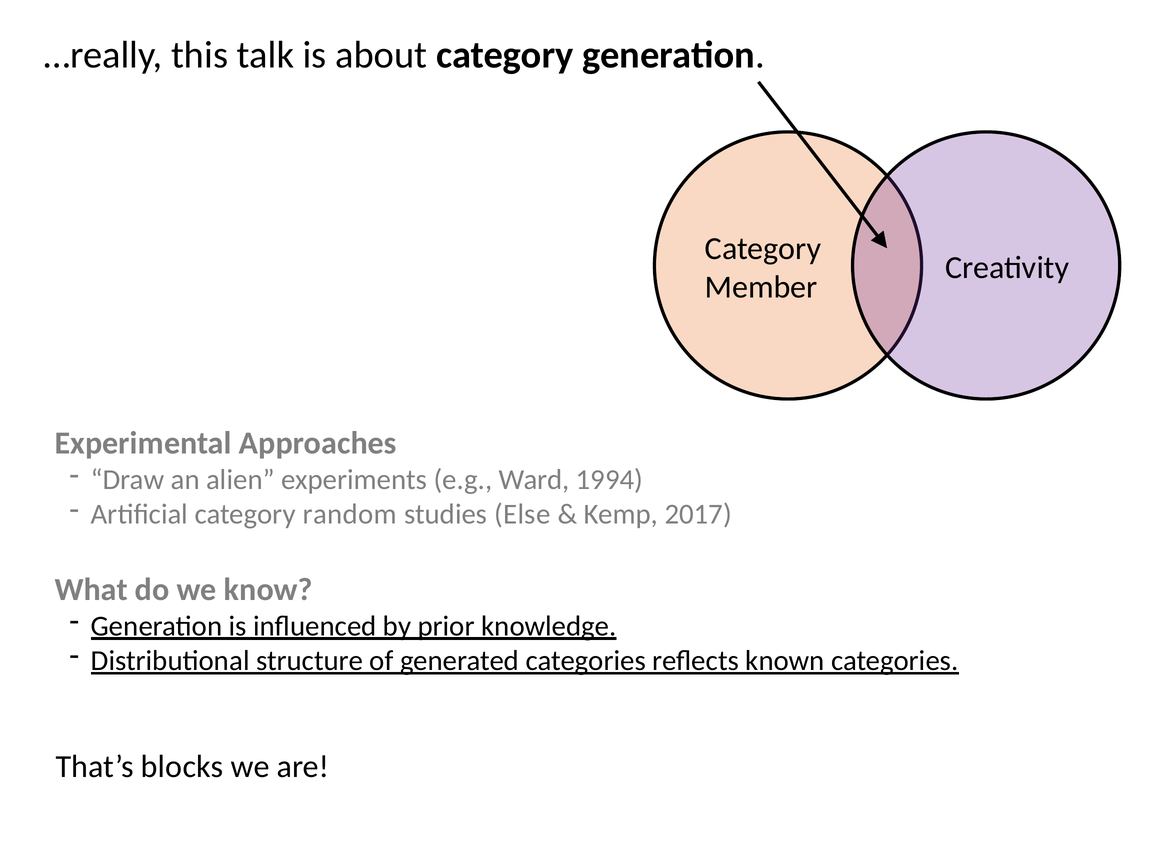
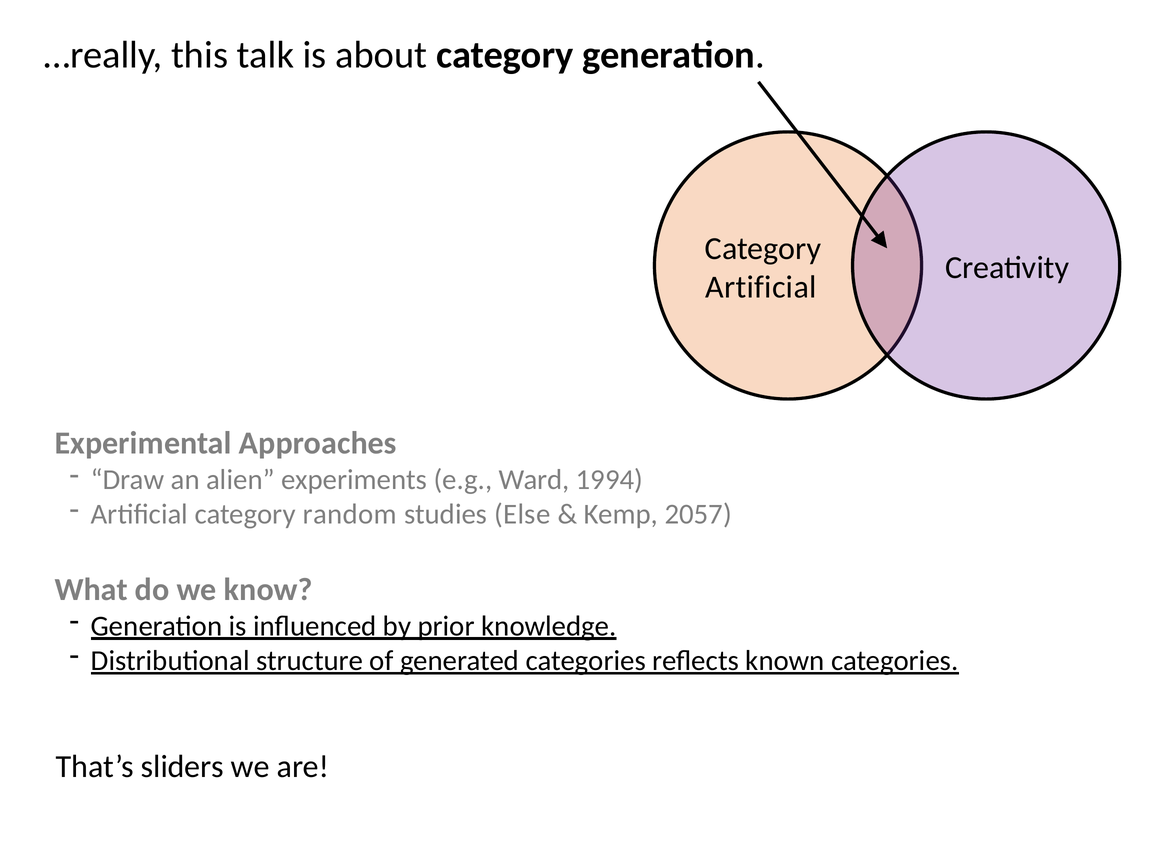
Member: Member -> Artificial (761, 287)
2017: 2017 -> 2057 (698, 514)
blocks: blocks -> sliders (182, 767)
